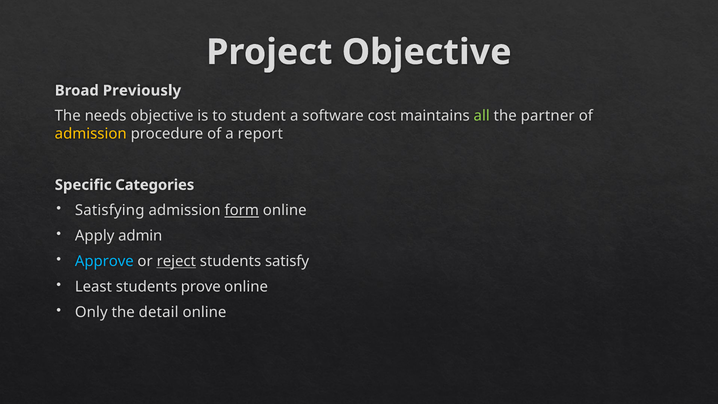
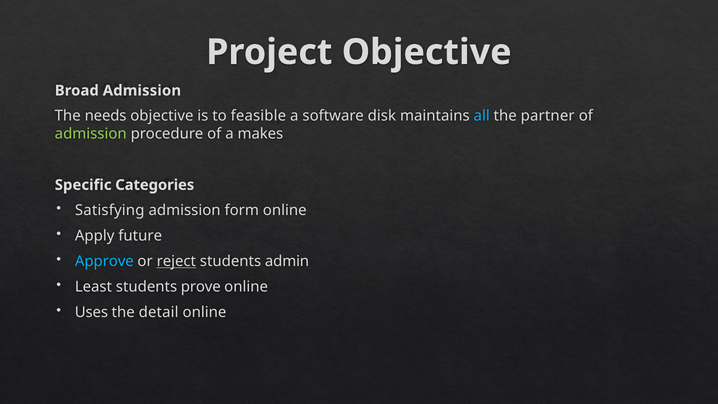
Broad Previously: Previously -> Admission (142, 91)
student: student -> feasible (258, 116)
cost: cost -> disk (382, 116)
all colour: light green -> light blue (482, 116)
admission colour: yellow -> light green (91, 134)
report: report -> makes (260, 134)
form underline: present -> none (242, 210)
admin: admin -> future (140, 236)
satisfy: satisfy -> admin (287, 261)
Only: Only -> Uses (91, 312)
